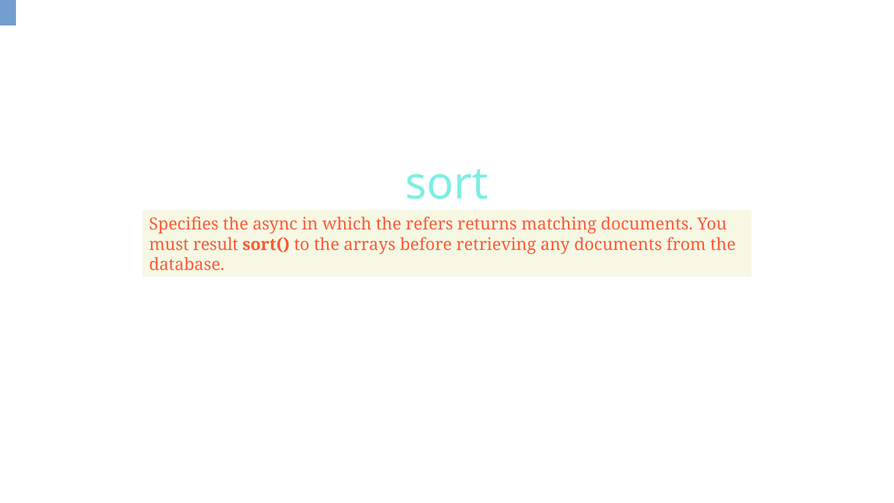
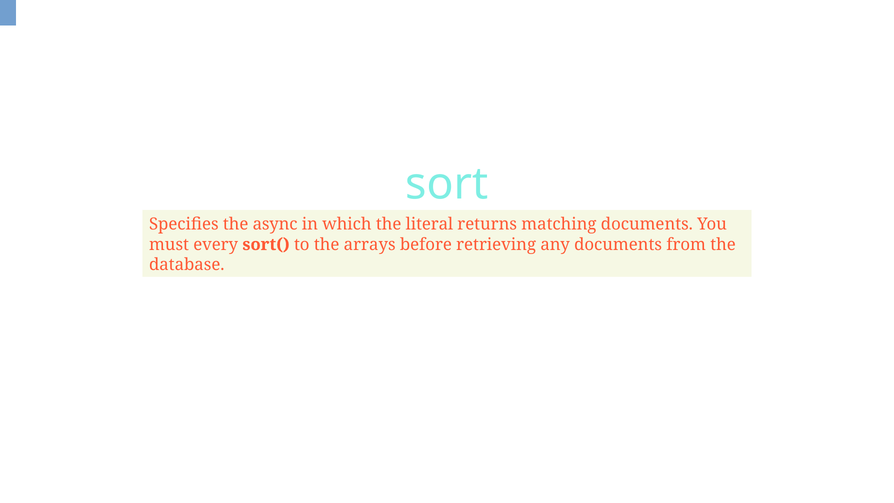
refers: refers -> literal (429, 224)
result: result -> every (216, 244)
